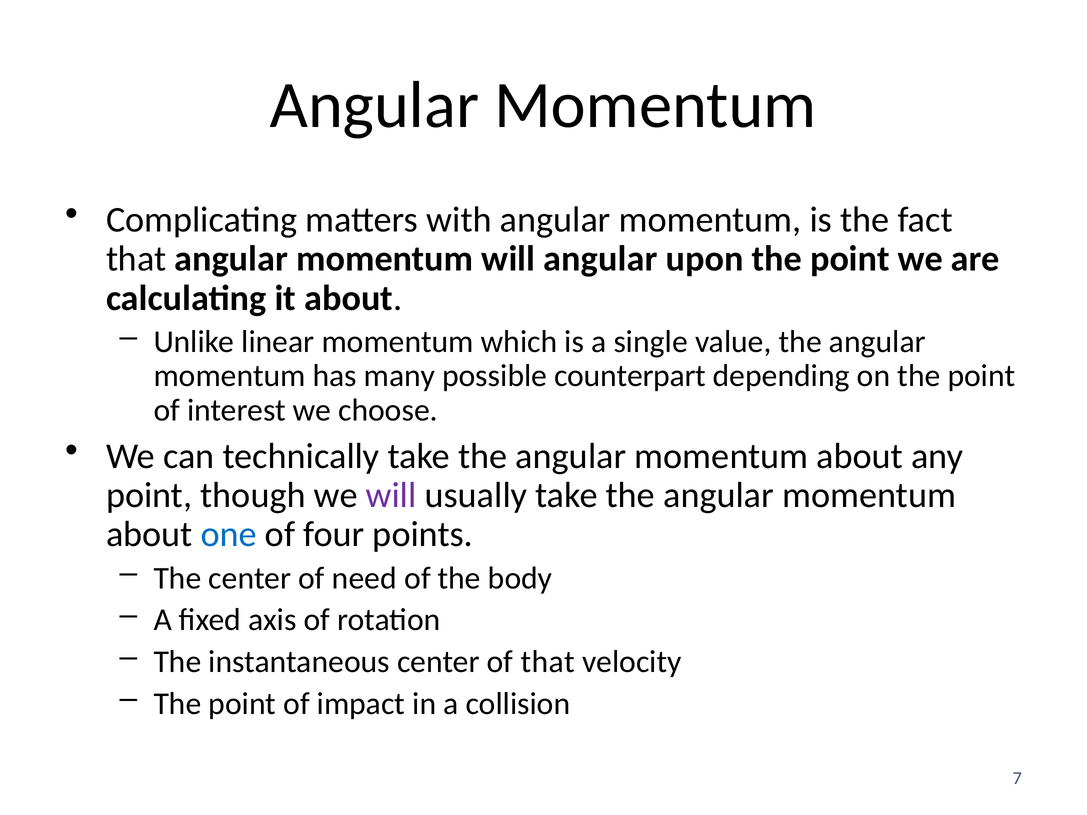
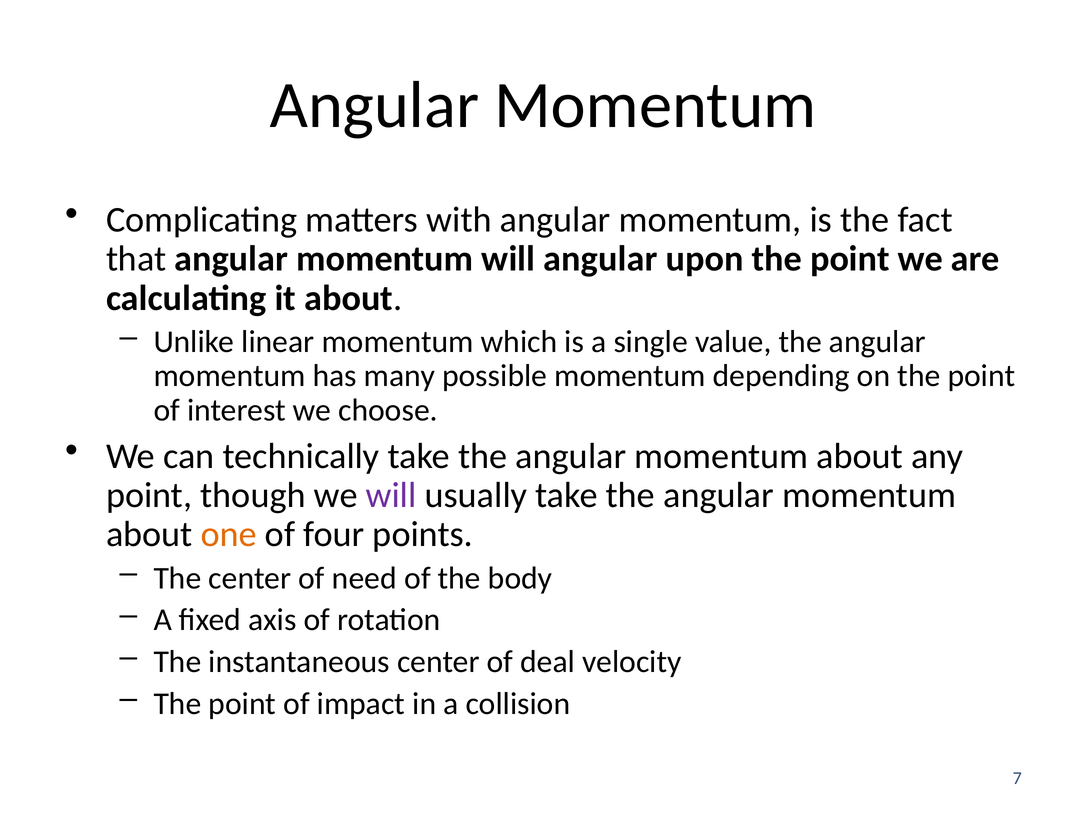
possible counterpart: counterpart -> momentum (630, 376)
one colour: blue -> orange (229, 535)
of that: that -> deal (548, 662)
